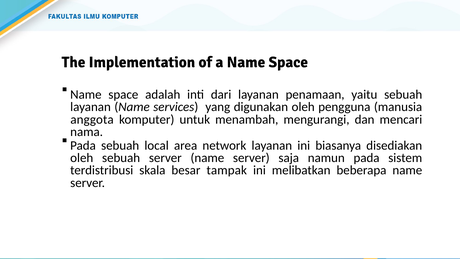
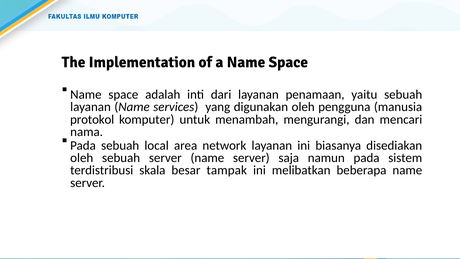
anggota: anggota -> protokol (92, 119)
